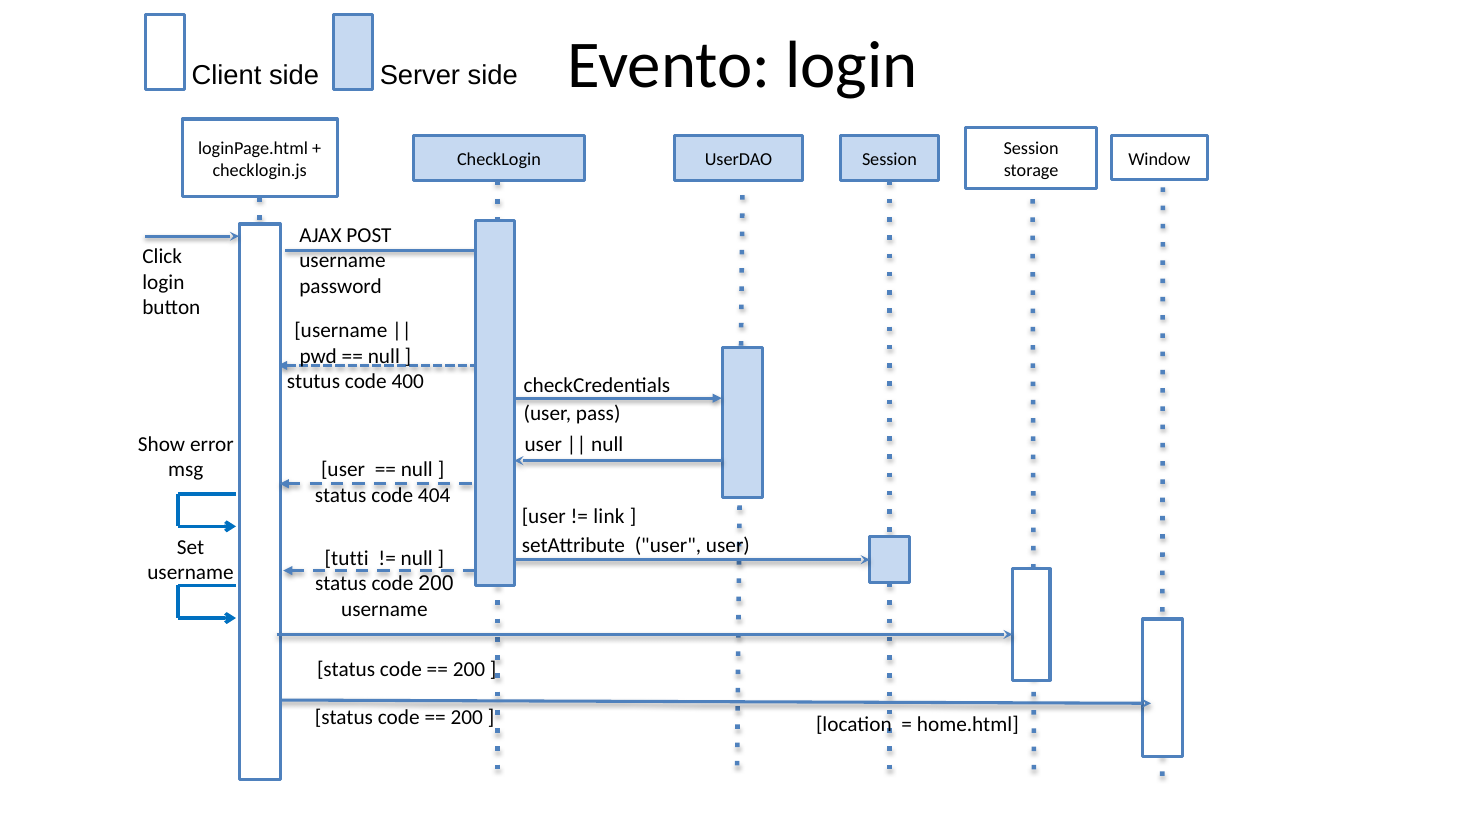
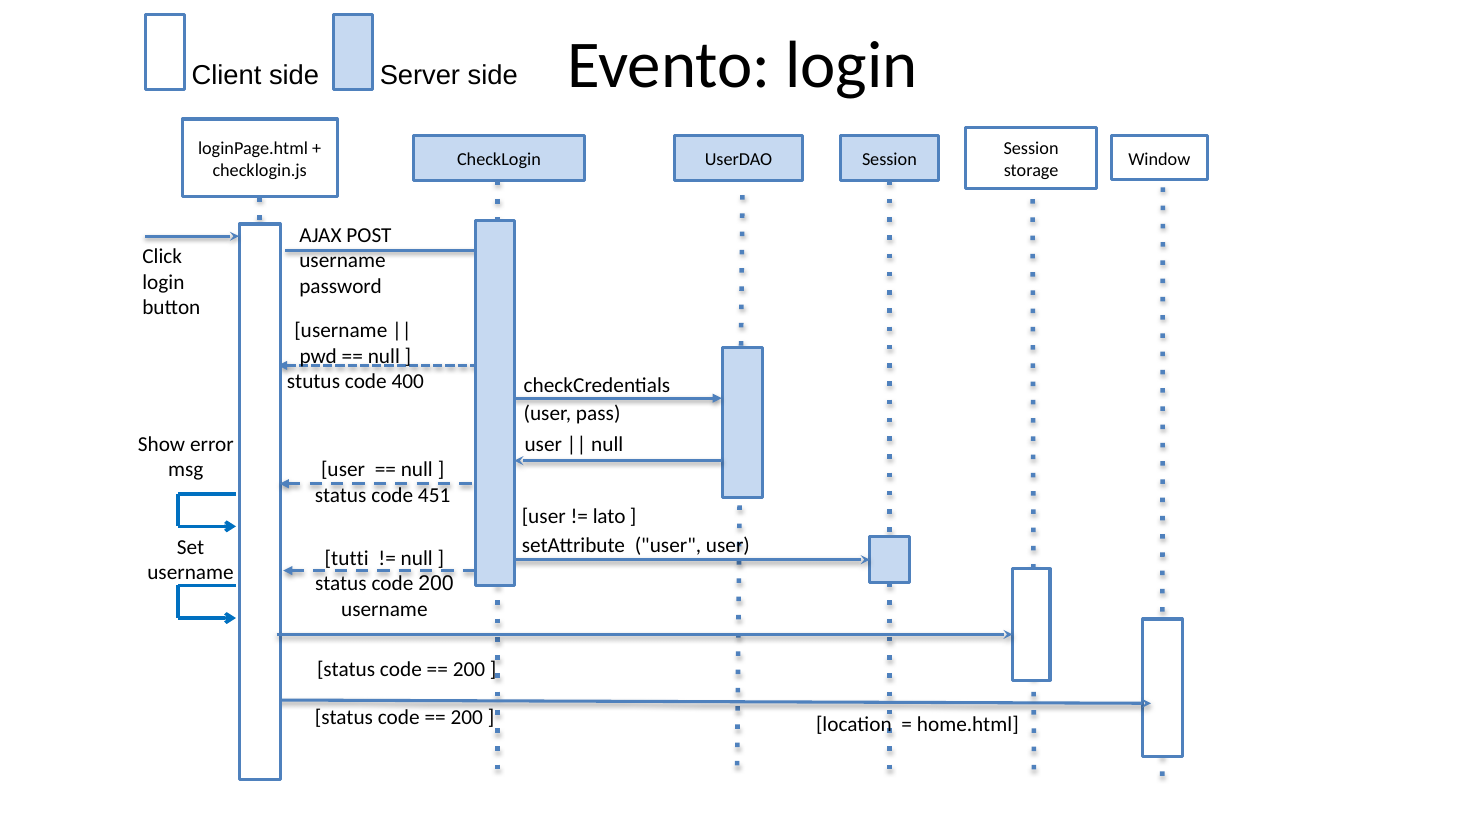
404: 404 -> 451 (434, 495)
link: link -> lato (609, 517)
